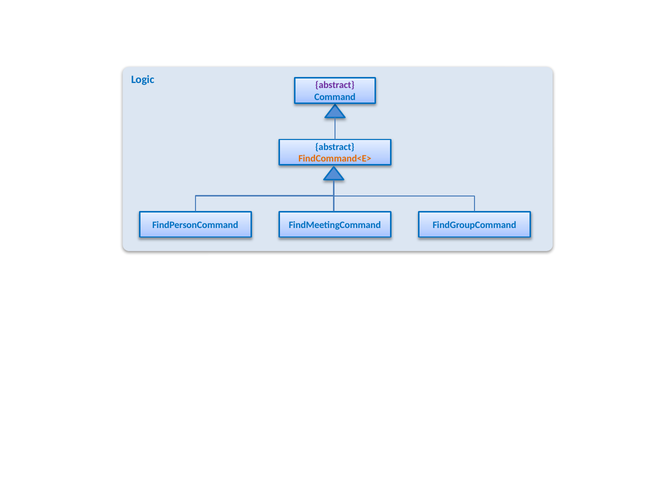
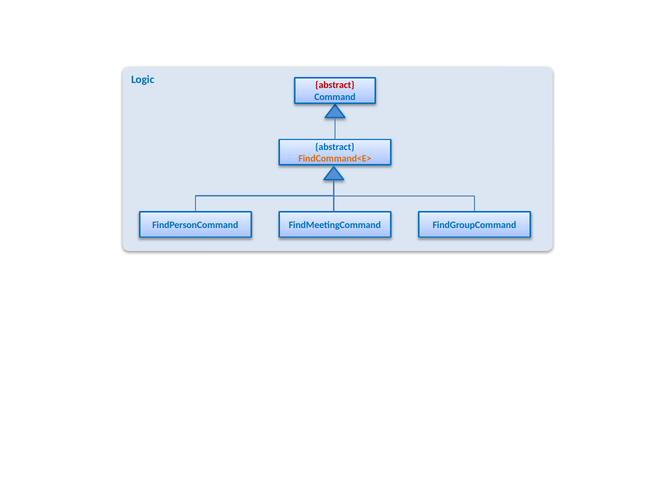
abstract colour: purple -> red (335, 85)
